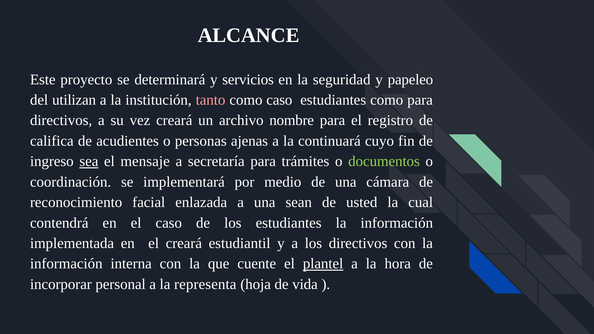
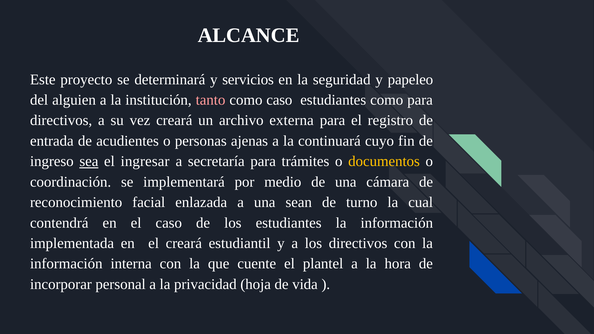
utilizan: utilizan -> alguien (74, 100)
nombre: nombre -> externa (292, 120)
califica: califica -> entrada (52, 141)
mensaje: mensaje -> ingresar (145, 161)
documentos colour: light green -> yellow (384, 161)
usted: usted -> turno (362, 202)
plantel underline: present -> none (323, 264)
representa: representa -> privacidad (205, 284)
